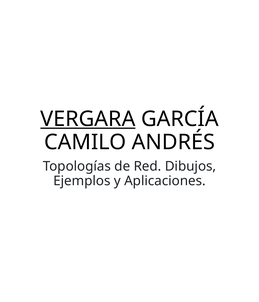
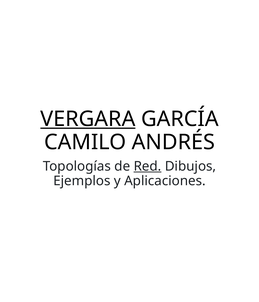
Red underline: none -> present (147, 166)
